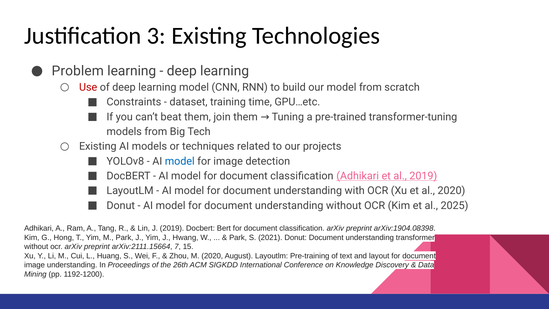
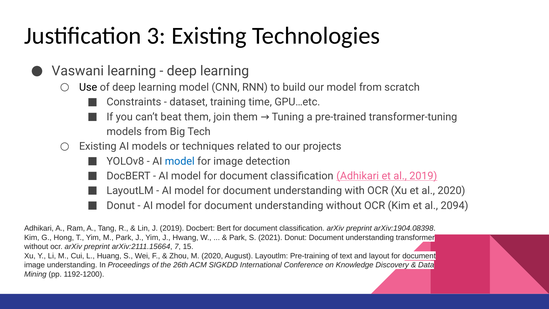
Problem: Problem -> Vaswani (78, 71)
Use colour: red -> black (88, 87)
2025: 2025 -> 2094 (454, 205)
